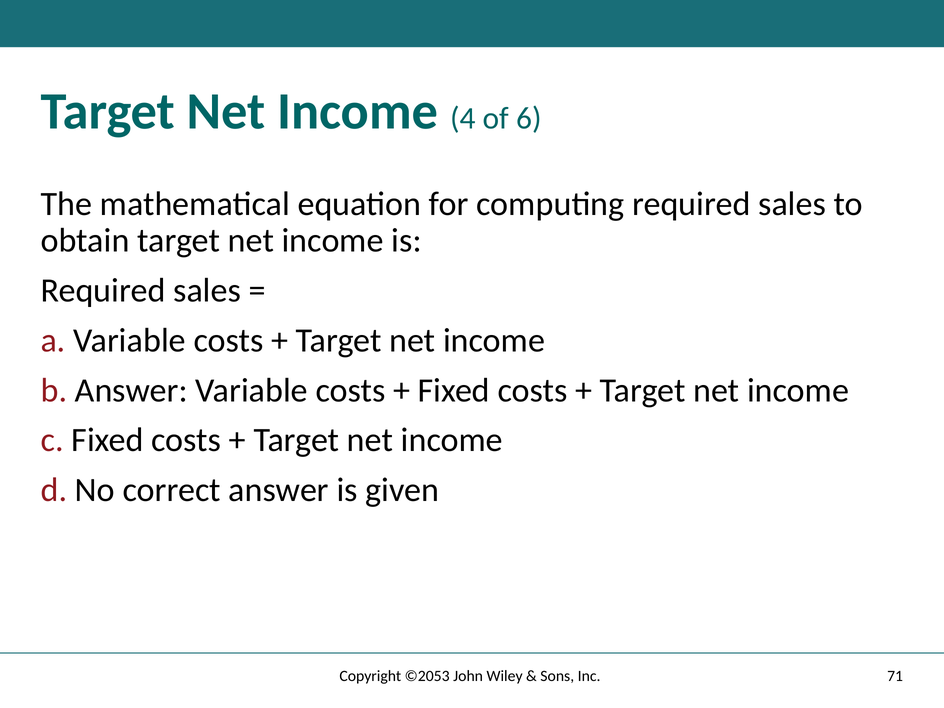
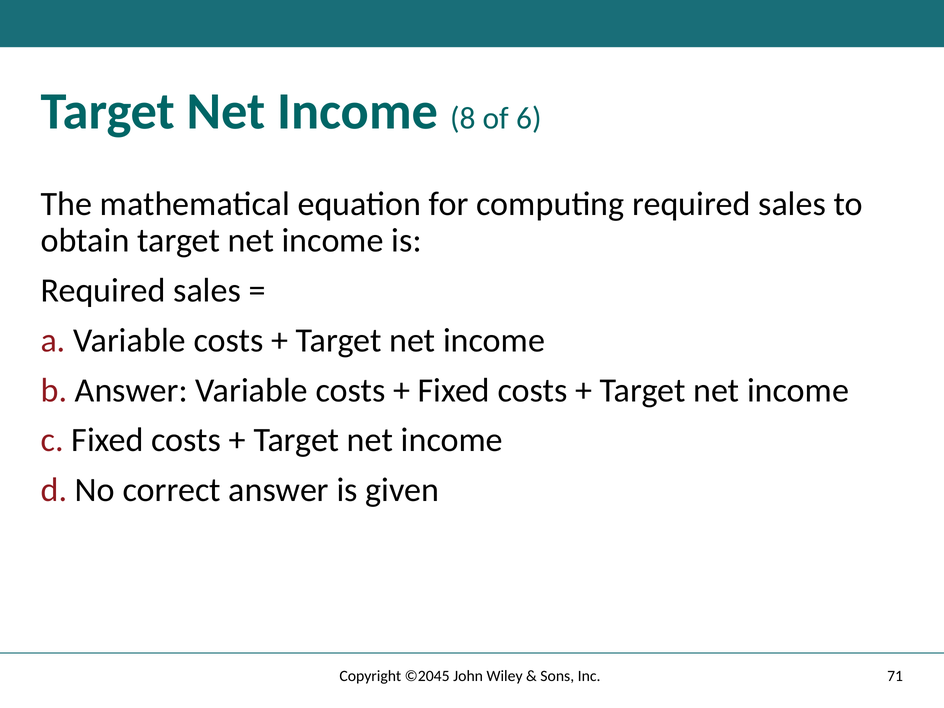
4: 4 -> 8 (463, 118)
©2053: ©2053 -> ©2045 (427, 676)
